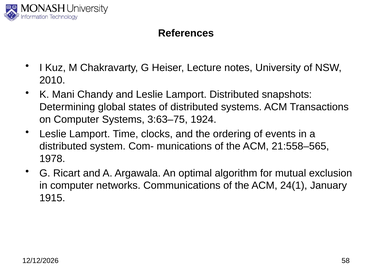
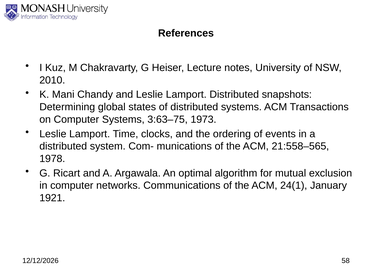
1924: 1924 -> 1973 (203, 119)
1915: 1915 -> 1921 (52, 198)
